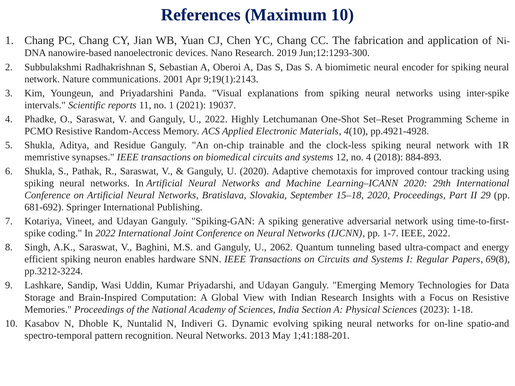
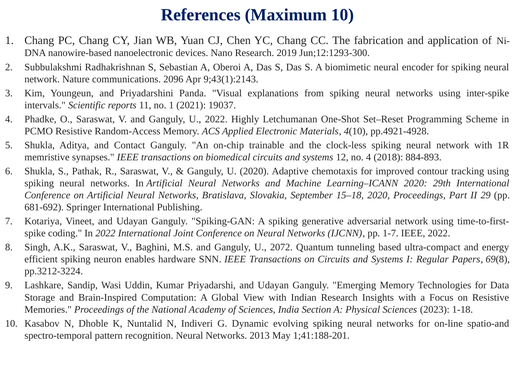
2001: 2001 -> 2096 (173, 79)
9;19(1):2143: 9;19(1):2143 -> 9;43(1):2143 (231, 79)
Residue: Residue -> Contact (130, 145)
2062: 2062 -> 2072 (281, 247)
